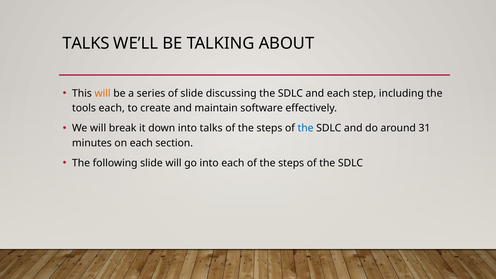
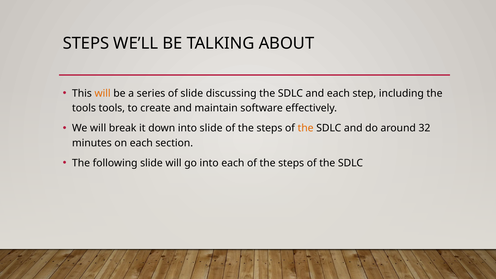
TALKS: TALKS -> STEPS (86, 43)
tools each: each -> tools (112, 108)
into talks: talks -> slide (211, 128)
the colour: blue -> orange (306, 128)
31: 31 -> 32 (424, 128)
